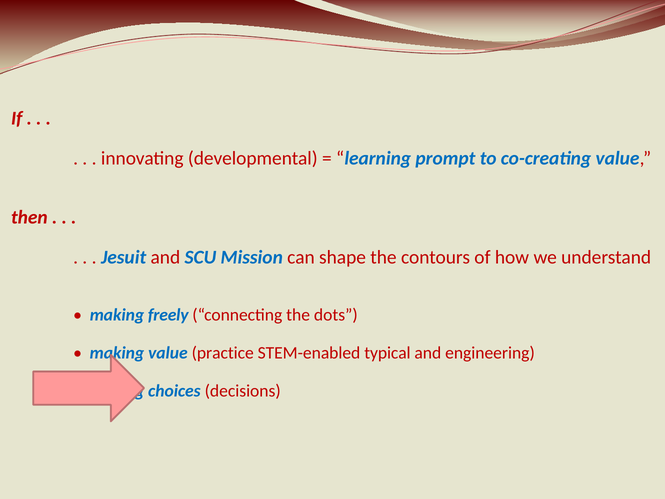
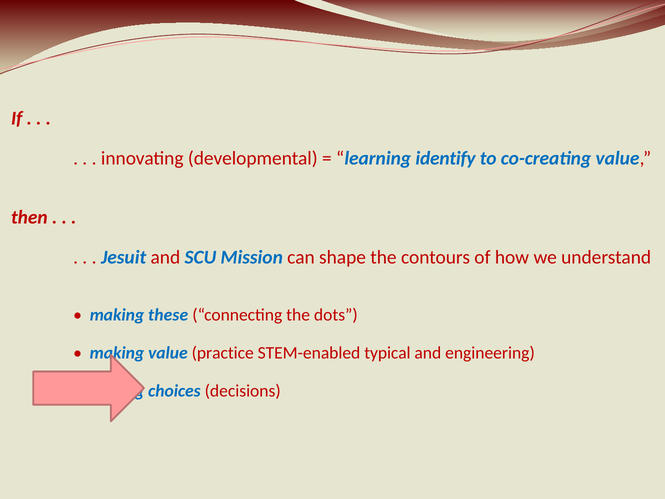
prompt: prompt -> identify (446, 158)
freely: freely -> these (168, 315)
